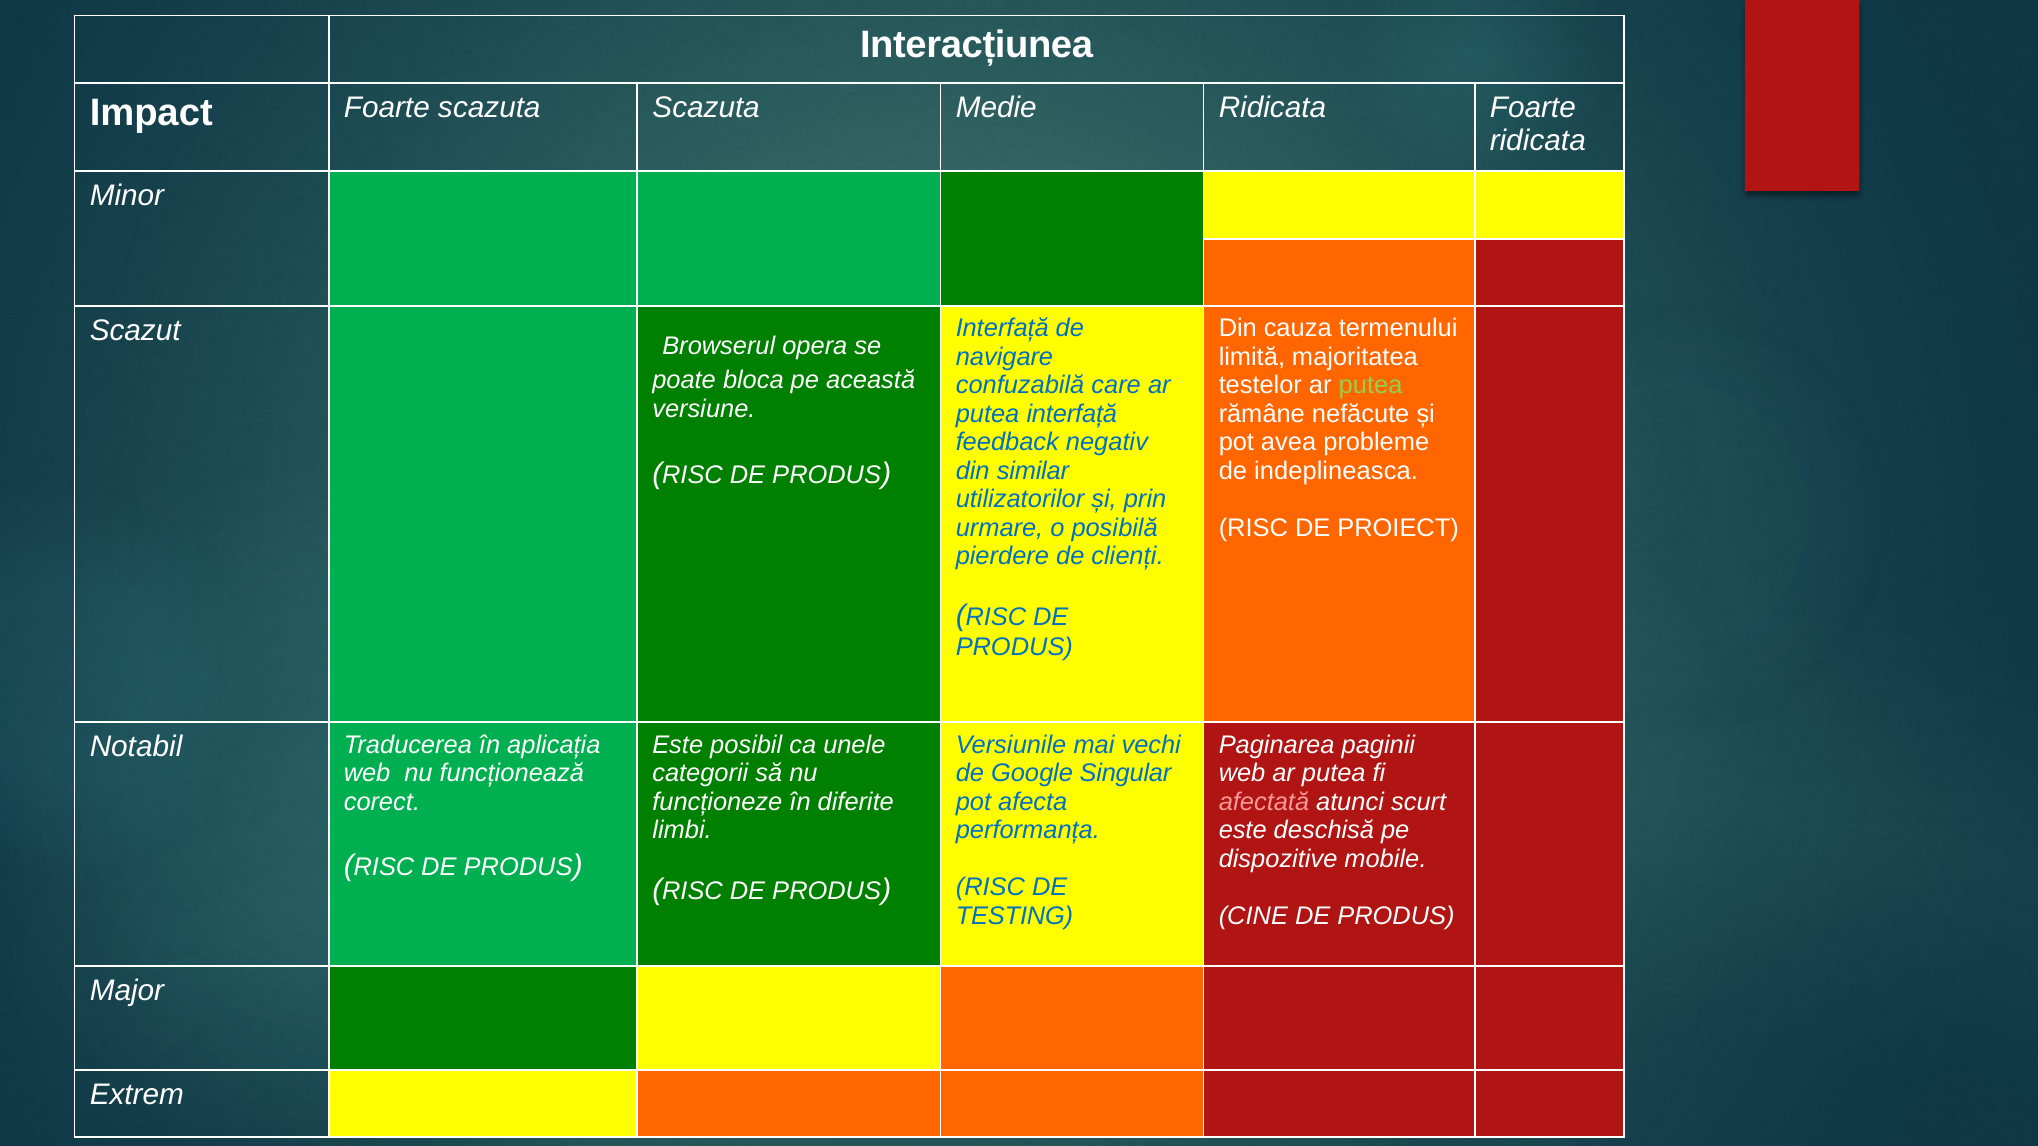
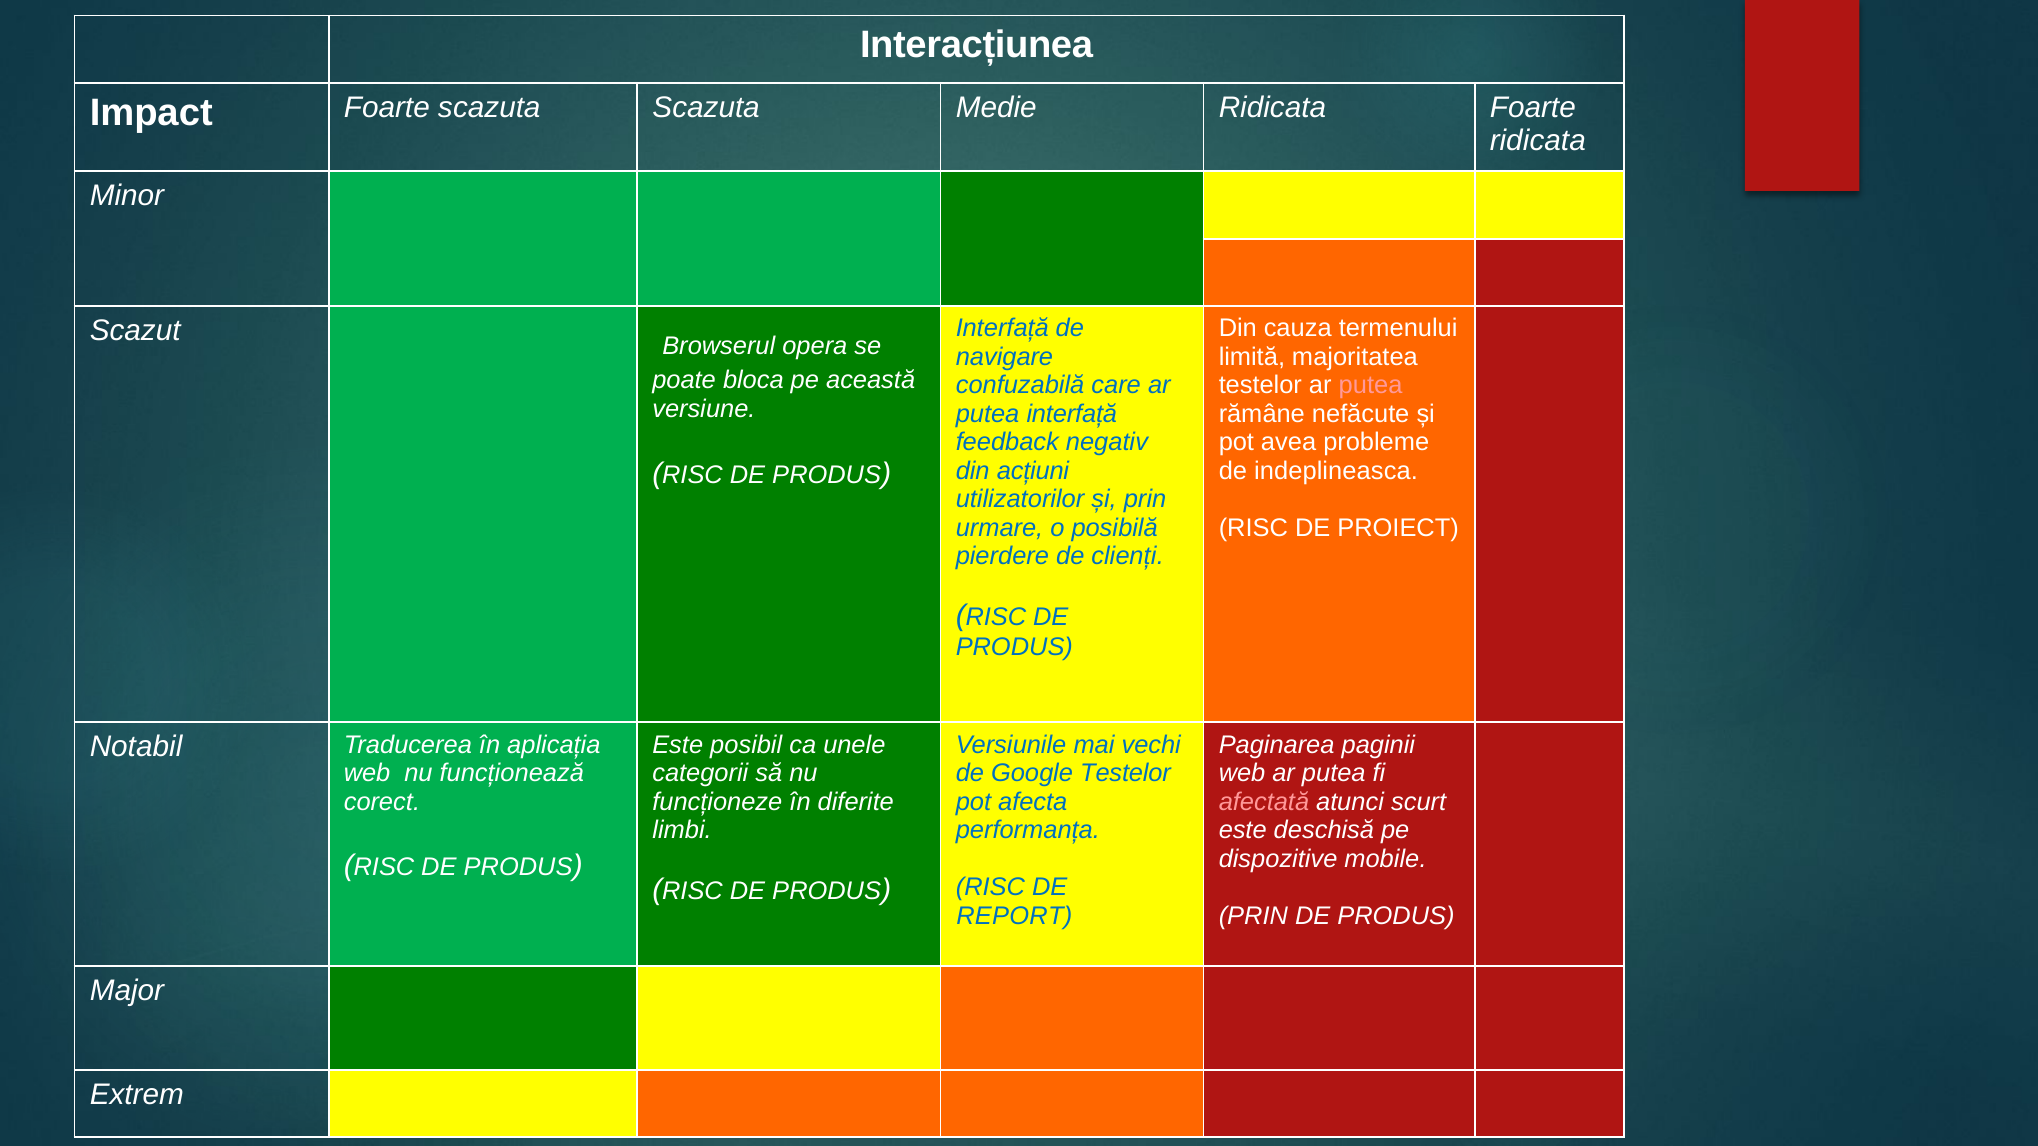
putea colour: light green -> pink (1371, 386)
similar: similar -> acțiuni (1033, 471)
Google Singular: Singular -> Testelor (1125, 773)
TESTING: TESTING -> REPORT (1014, 916)
CINE: CINE -> PRIN (1253, 916)
